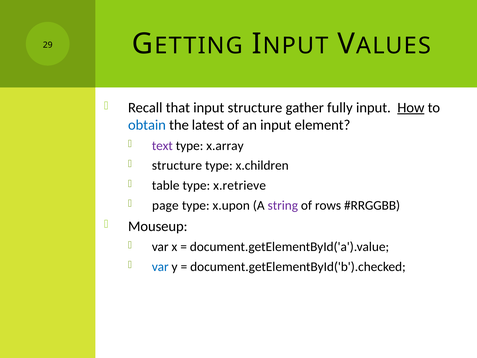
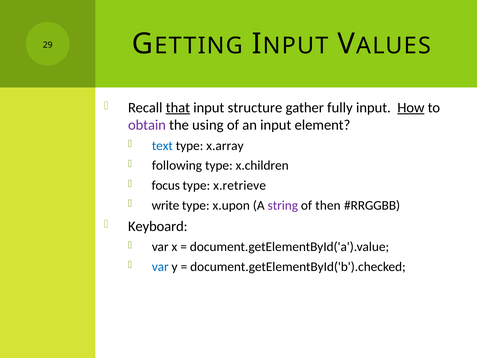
that underline: none -> present (178, 108)
obtain colour: blue -> purple (147, 125)
latest: latest -> using (208, 125)
text colour: purple -> blue (162, 146)
structure: structure -> following (177, 166)
table: table -> focus (166, 185)
page: page -> write (165, 205)
rows: rows -> then (328, 205)
Mouseup: Mouseup -> Keyboard (158, 226)
